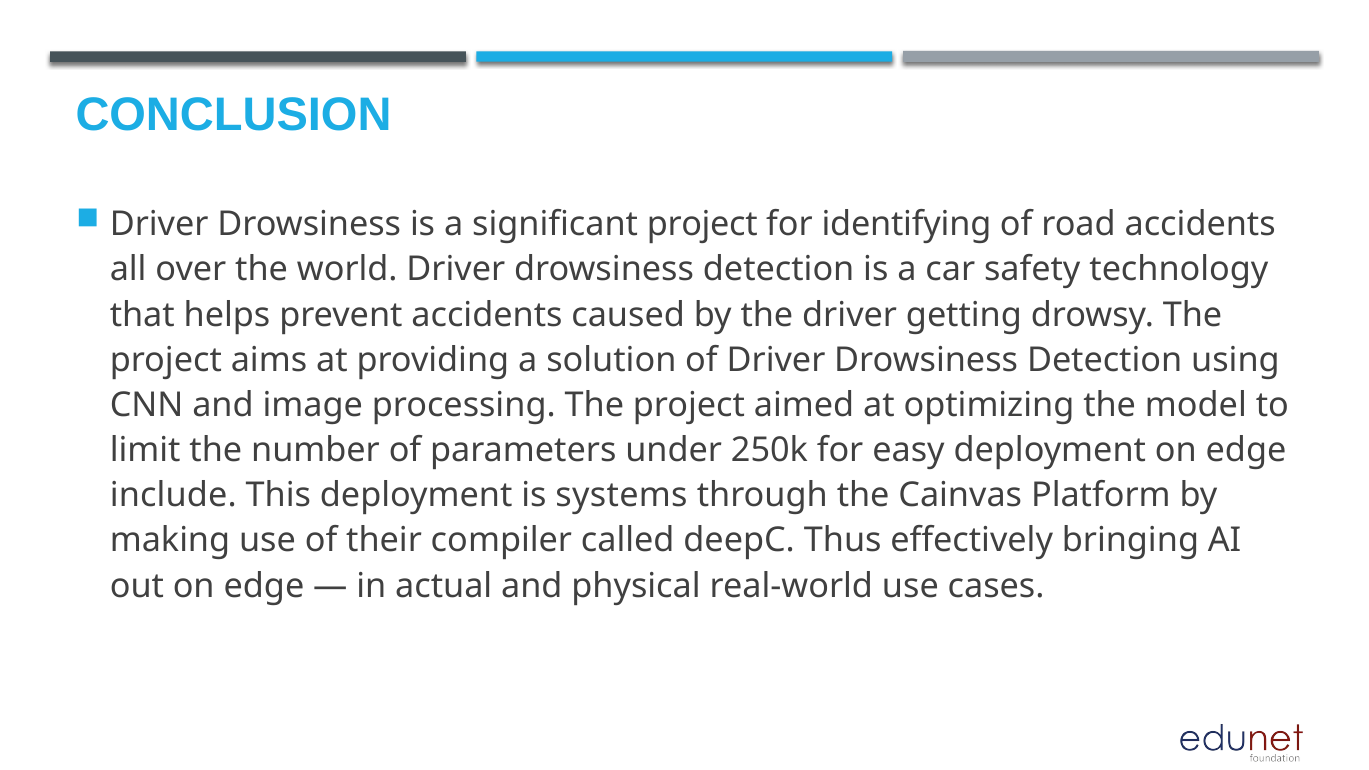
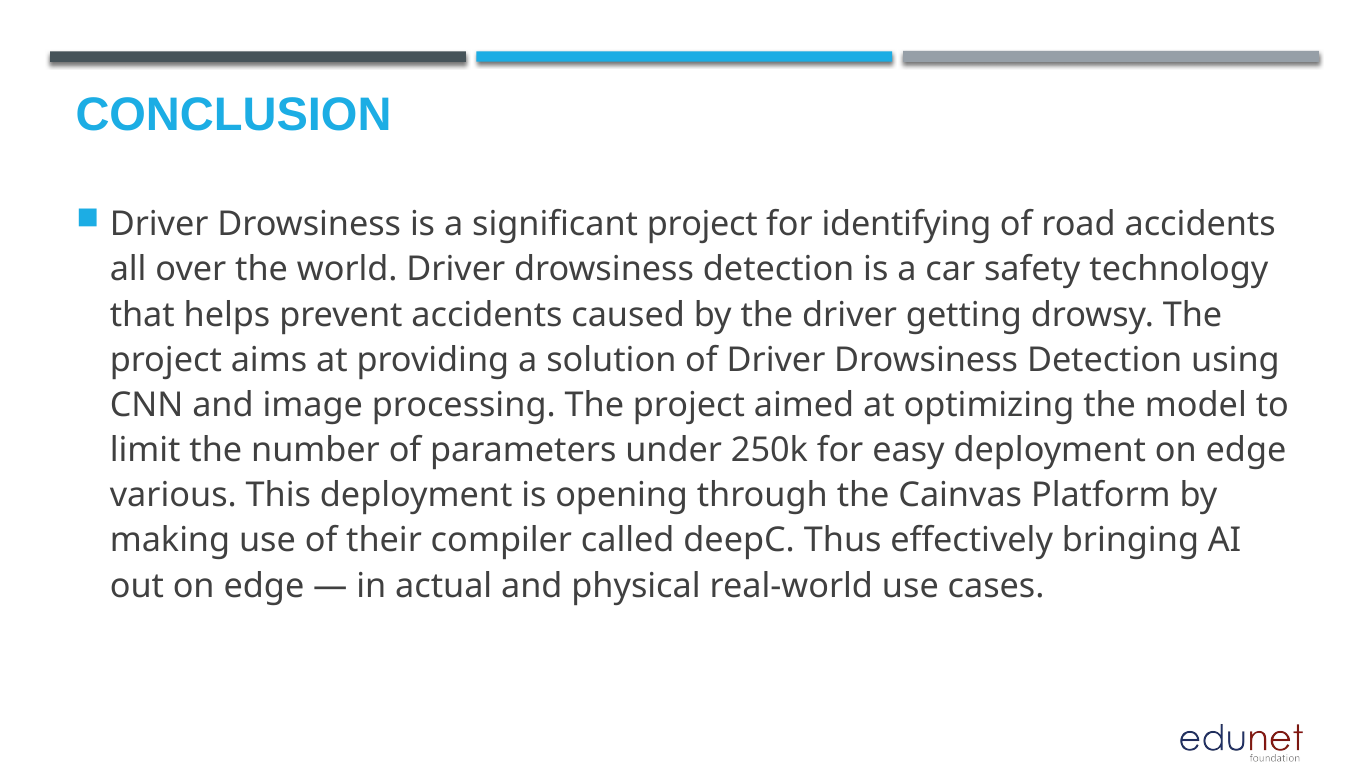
include: include -> various (173, 495)
systems: systems -> opening (622, 495)
